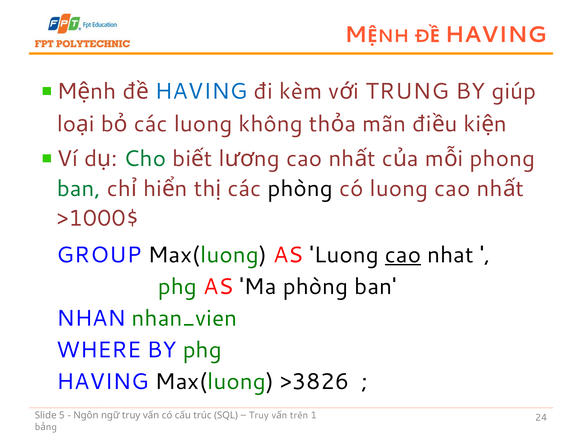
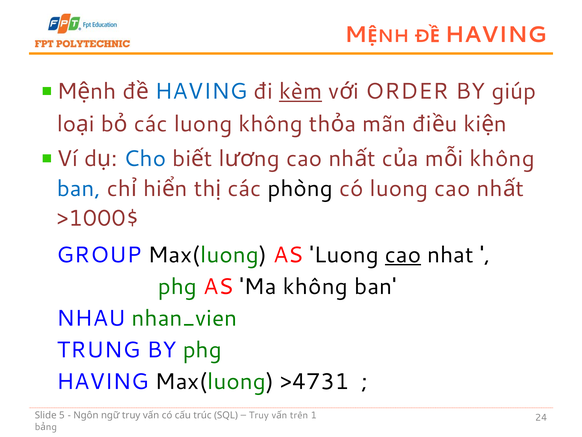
kèm underline: none -> present (301, 91)
TRUNG: TRUNG -> ORDER (407, 91)
Cho colour: green -> blue (145, 159)
phong: phong -> không (502, 159)
ban colour: green -> blue (79, 188)
Ma phòng: phòng -> không (315, 286)
NHAN: NHAN -> NHAU (91, 318)
WHERE: WHERE -> TRUNG (99, 350)
>3826: >3826 -> >4731 (315, 381)
